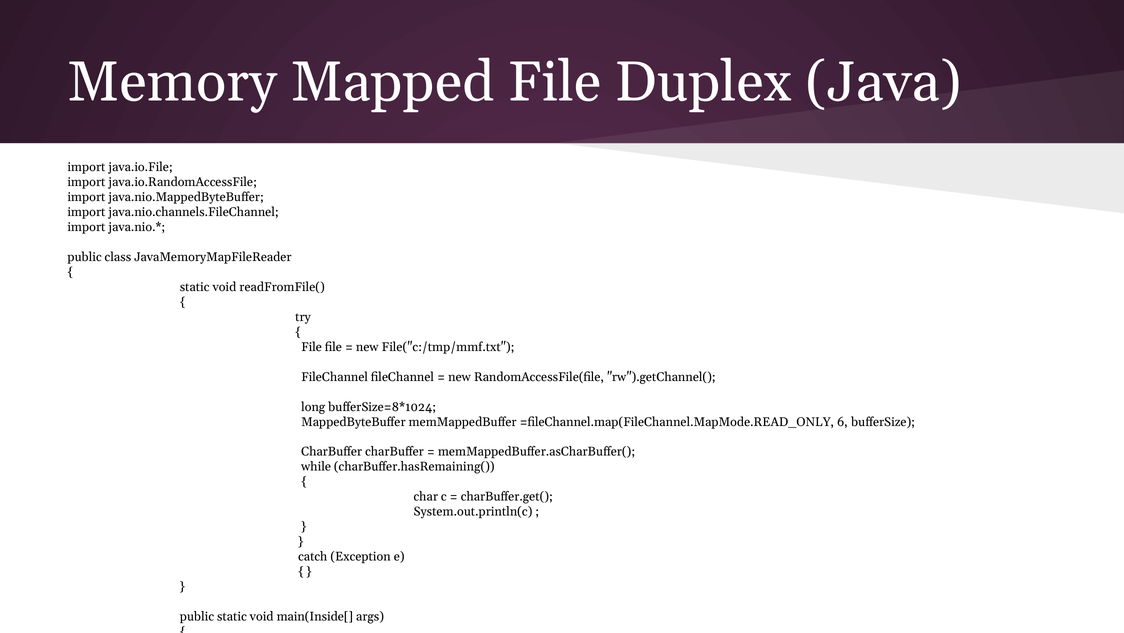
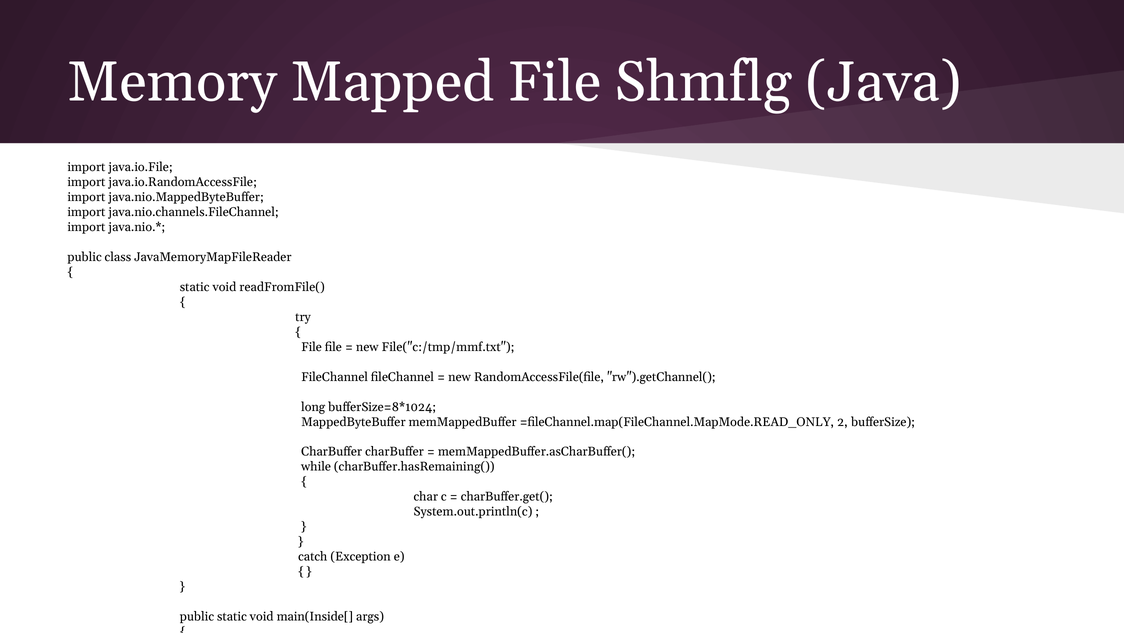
Duplex: Duplex -> Shmflg (703, 82)
6: 6 -> 2 (842, 421)
